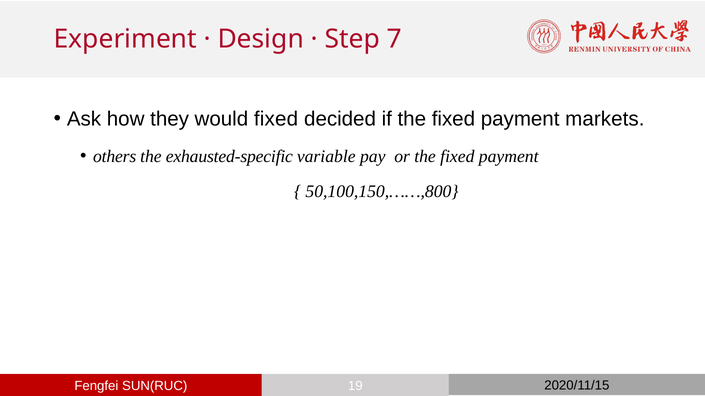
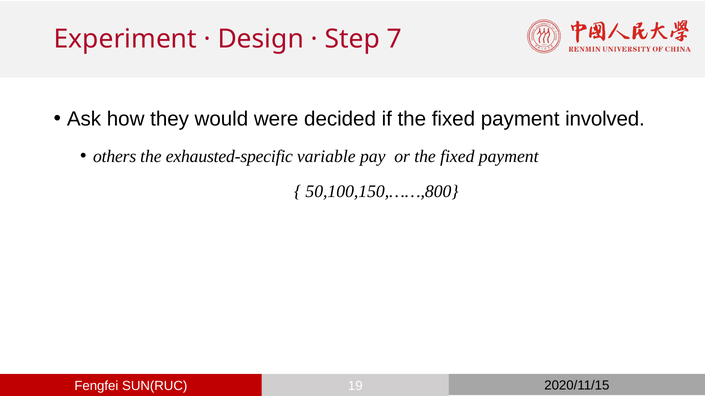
would fixed: fixed -> were (276, 119)
markets: markets -> involved (605, 119)
